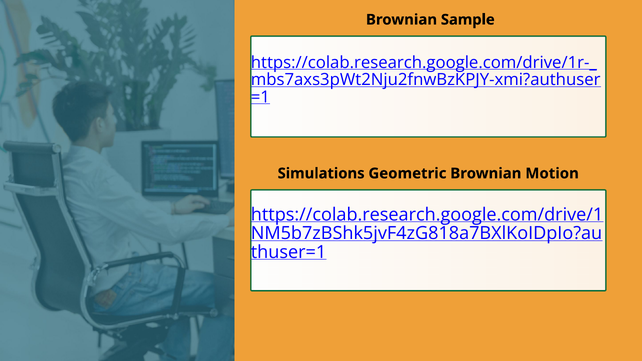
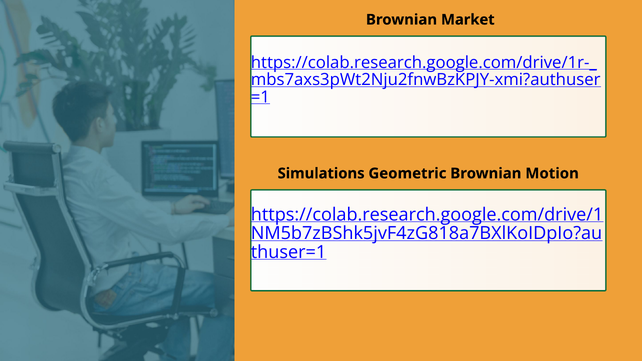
Sample: Sample -> Market (468, 20)
